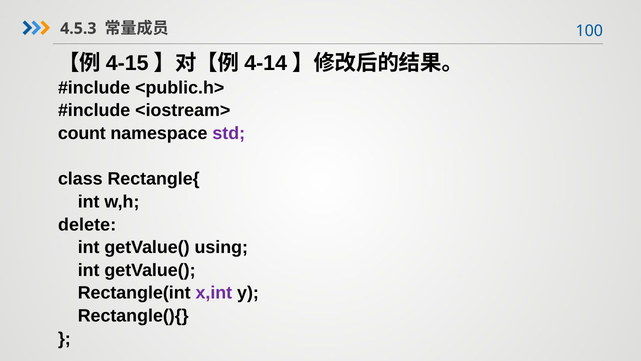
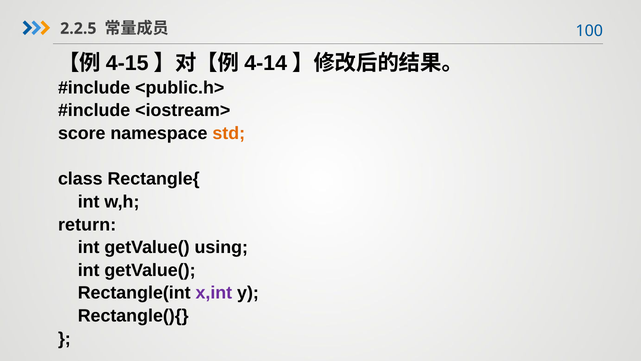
4.5.3: 4.5.3 -> 2.2.5 (78, 28)
count: count -> score (82, 133)
std colour: purple -> orange (229, 133)
delete: delete -> return (87, 224)
